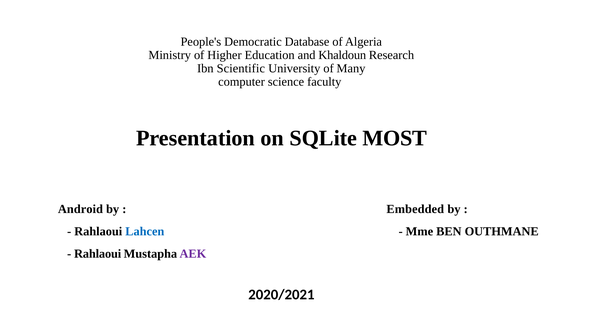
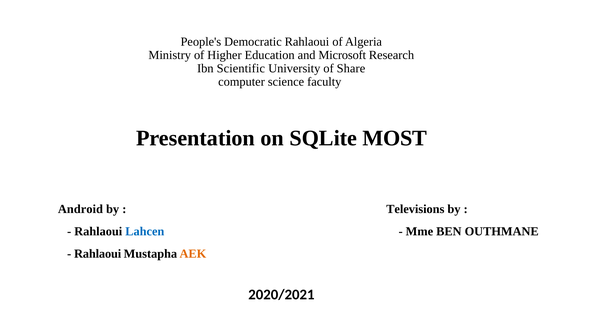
Democratic Database: Database -> Rahlaoui (307, 42)
Khaldoun: Khaldoun -> Microsoft (342, 55)
Many: Many -> Share (351, 68)
Embedded: Embedded -> Televisions (415, 209)
AEK colour: purple -> orange (193, 253)
